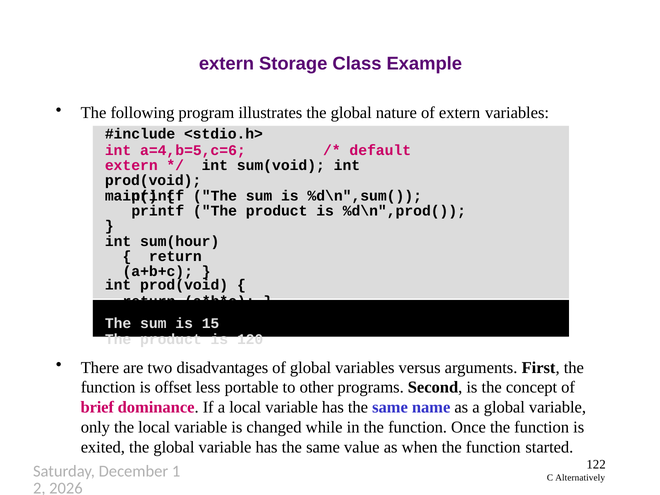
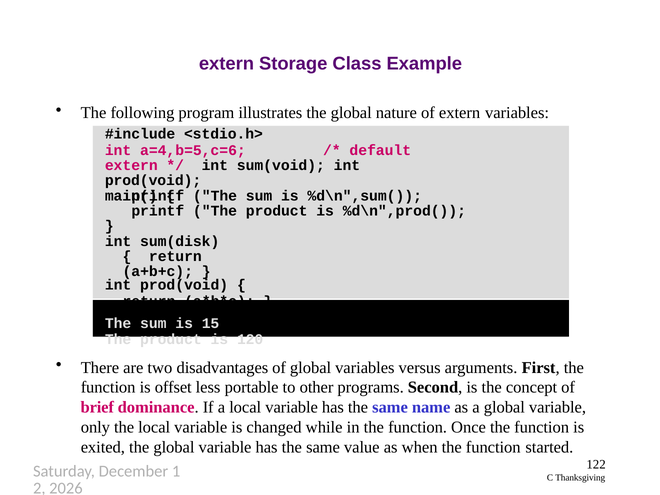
sum(hour: sum(hour -> sum(disk (180, 241)
Alternatively: Alternatively -> Thanksgiving (580, 477)
